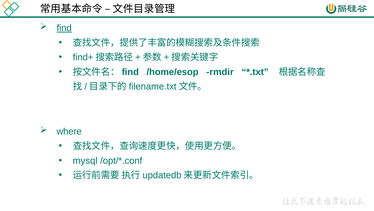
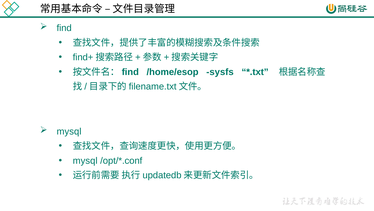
find underline: present -> none (64, 28)
rmdir: rmdir -> sysfs (220, 72)
where: where -> mysql (69, 131)
